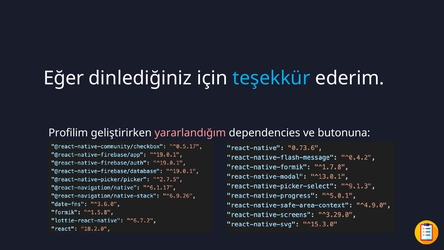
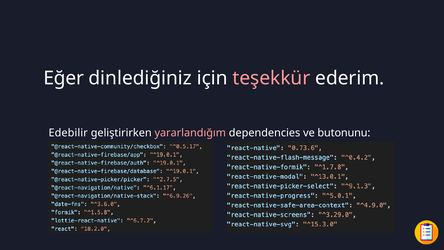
teşekkür colour: light blue -> pink (271, 78)
Profilim: Profilim -> Edebilir (68, 133)
butonuna: butonuna -> butonunu (344, 133)
